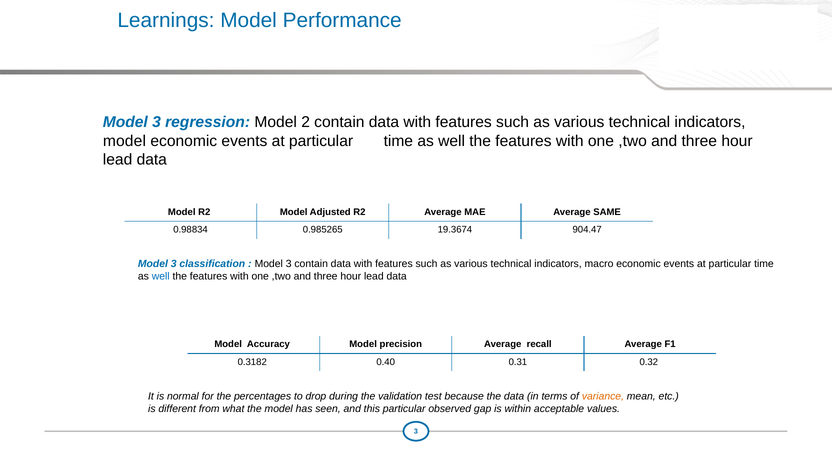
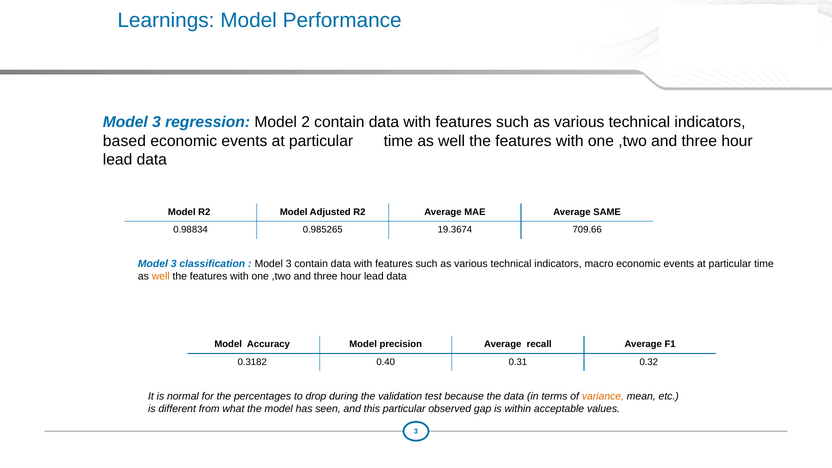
model: model -> based (124, 141)
904.47: 904.47 -> 709.66 (587, 230)
well colour: blue -> orange (161, 276)
